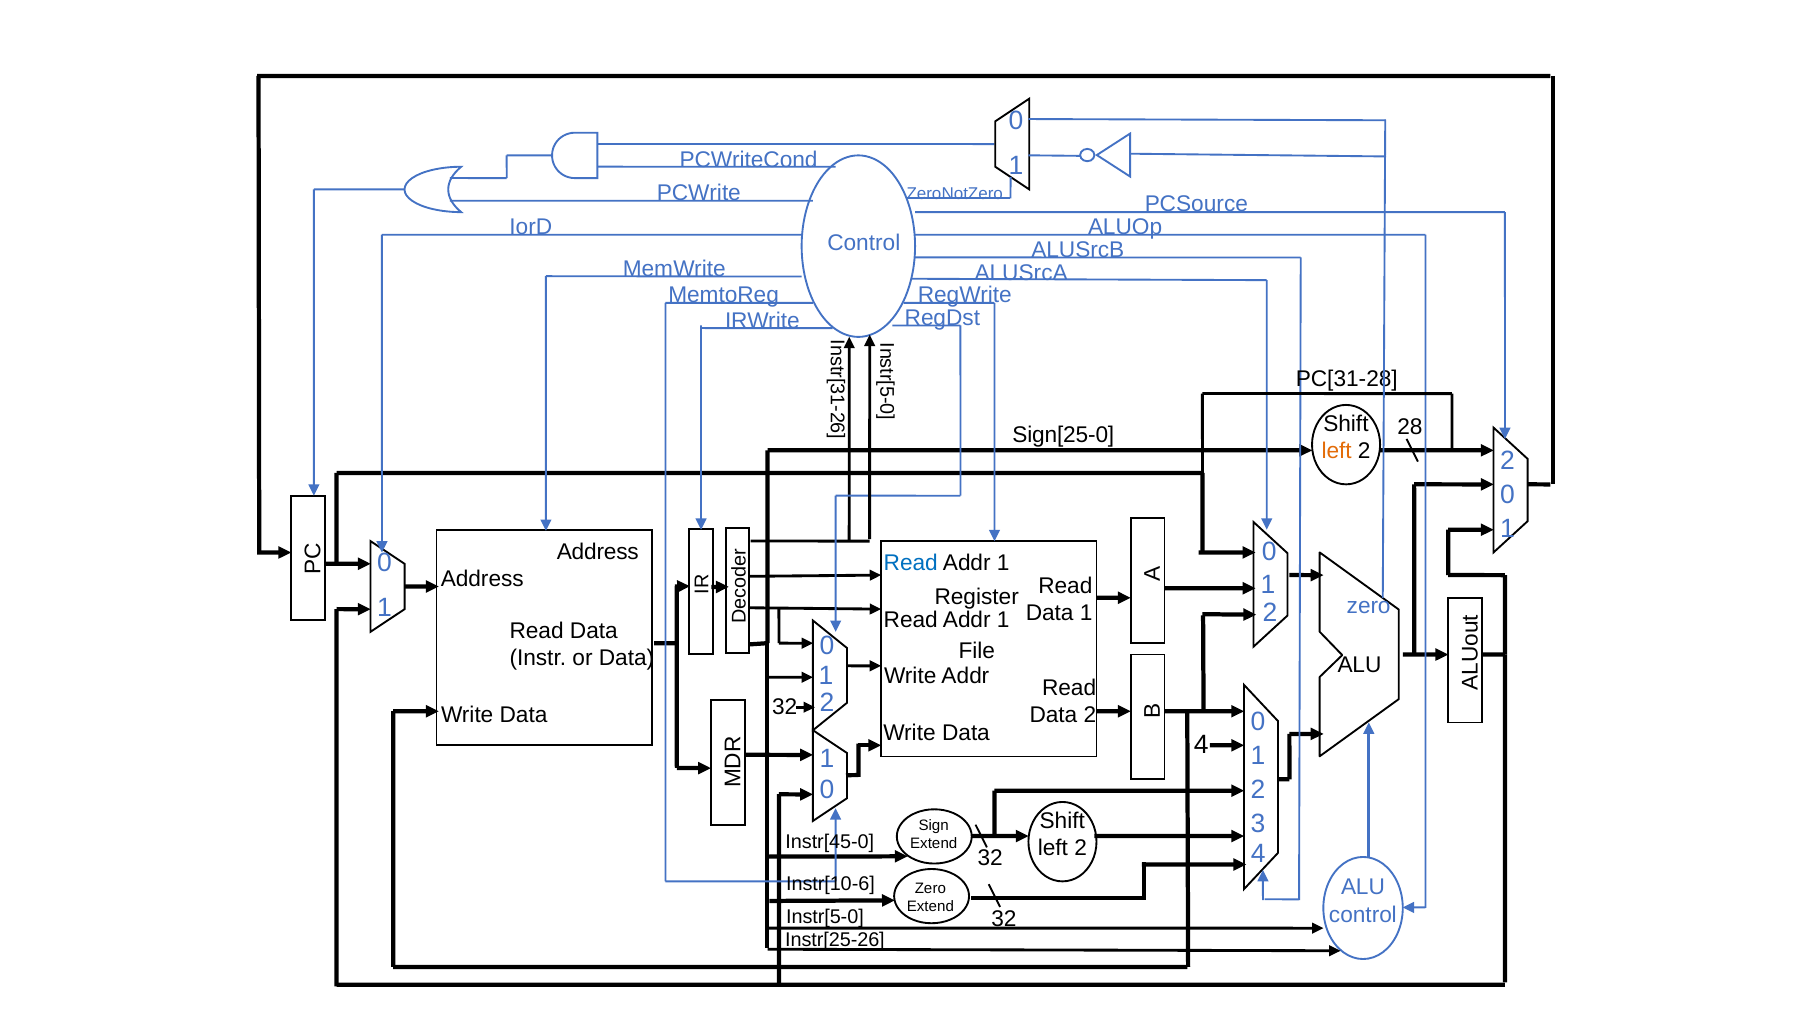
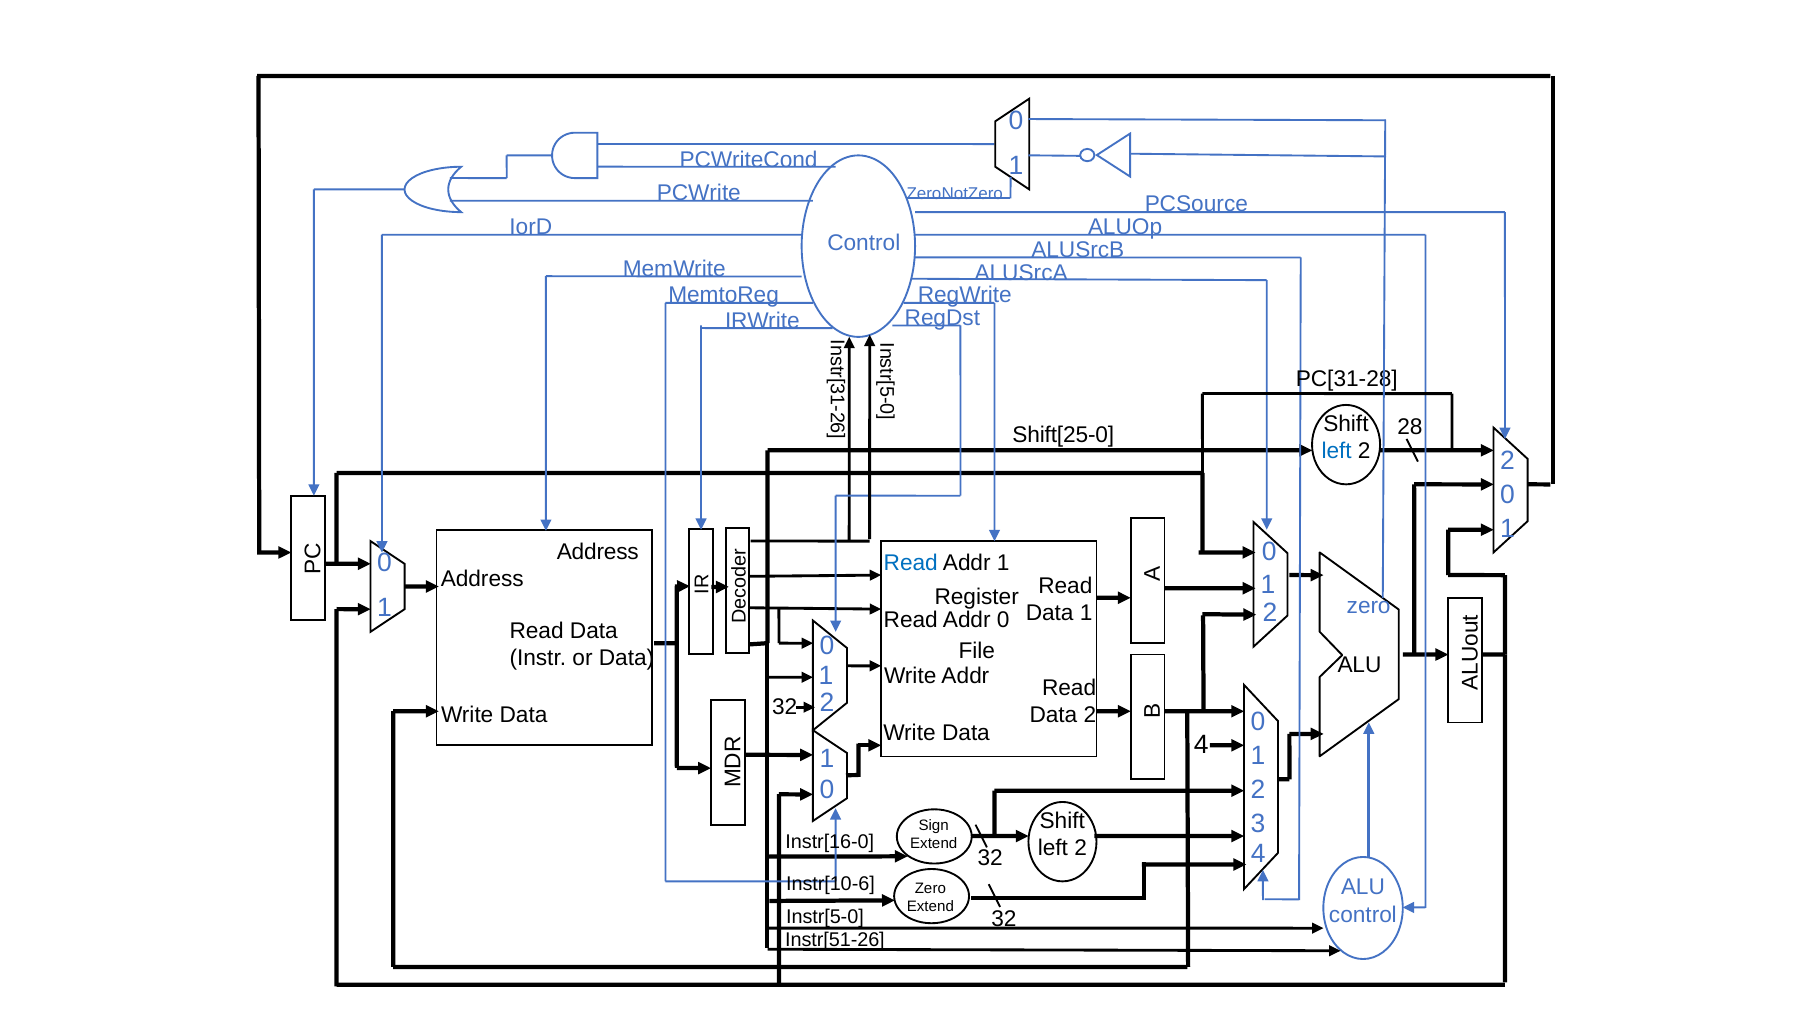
Sign[25-0: Sign[25-0 -> Shift[25-0 (1063, 435)
left colour: orange -> blue (1337, 451)
1: 1 -> 0 (1003, 620)
Instr[45-0: Instr[45-0 -> Instr[16-0 (830, 842)
Instr[25-26: Instr[25-26 -> Instr[51-26 (835, 940)
